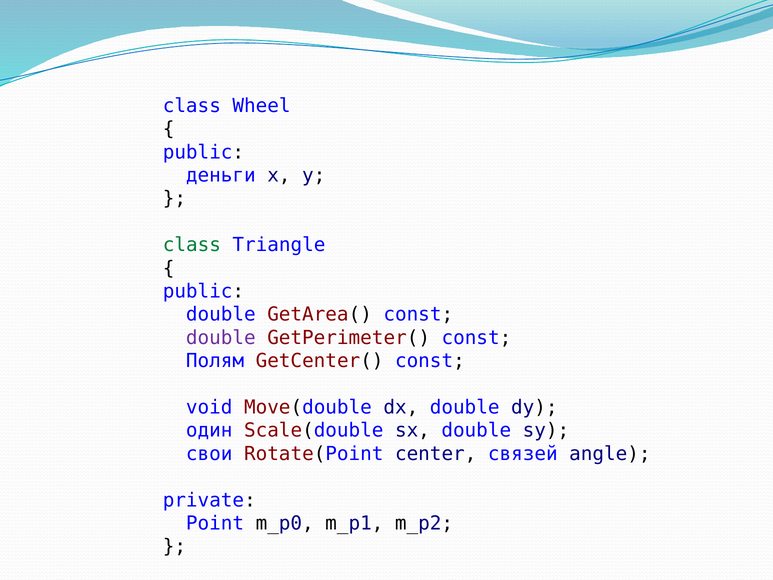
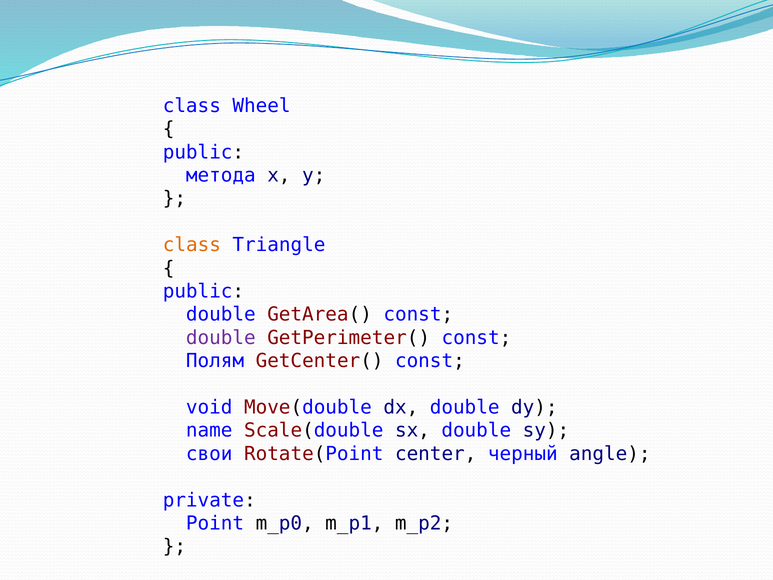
деньги: деньги -> метода (221, 175)
class colour: green -> orange (192, 245)
один: один -> name (209, 430)
связей: связей -> черный (523, 454)
